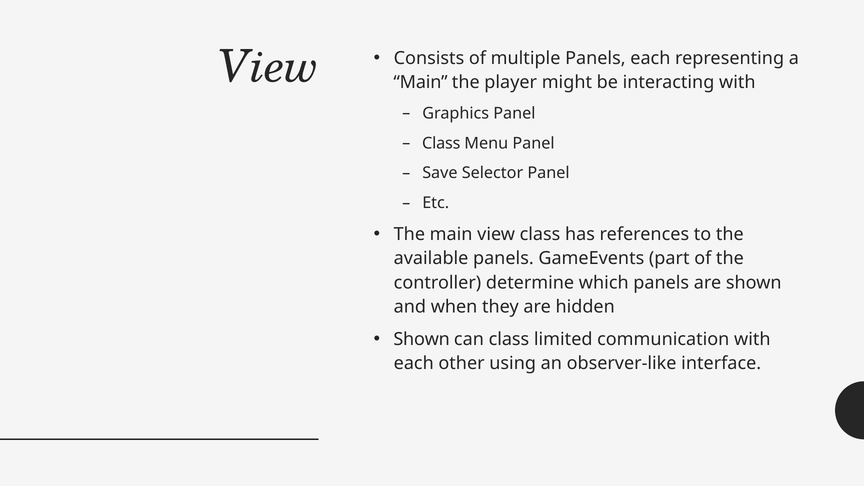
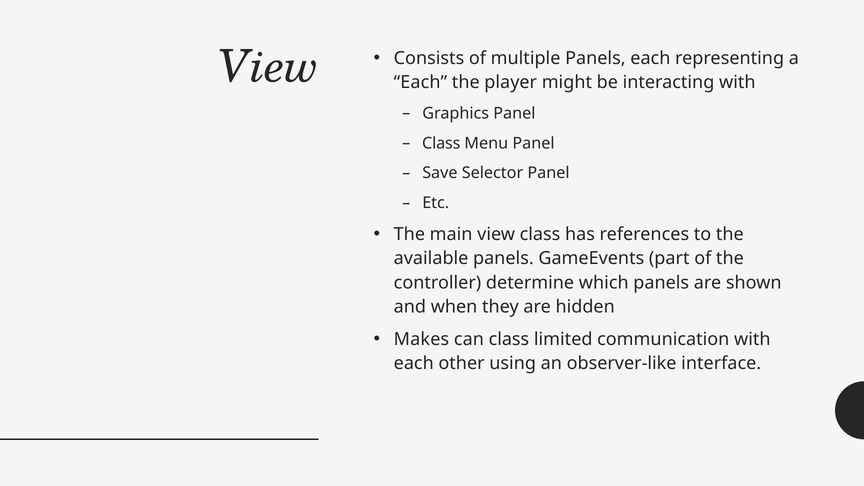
Main: Main -> Each (420, 82)
Shown: Shown -> Makes (421, 339)
